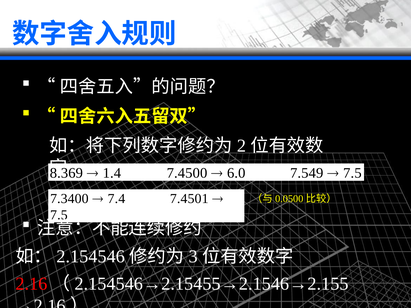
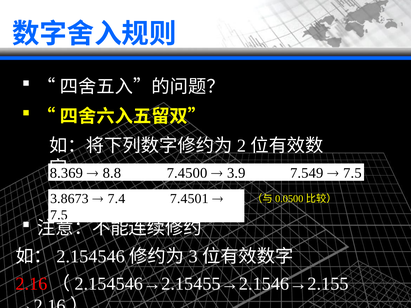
1.4: 1.4 -> 8.8 (112, 173)
6.0: 6.0 -> 3.9 (236, 173)
7.3400: 7.3400 -> 3.8673 (69, 199)
